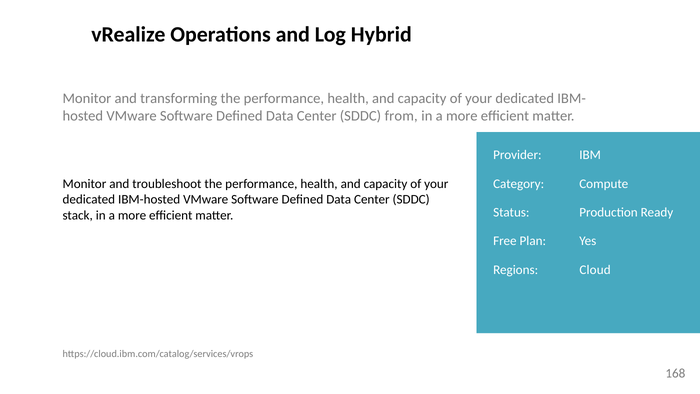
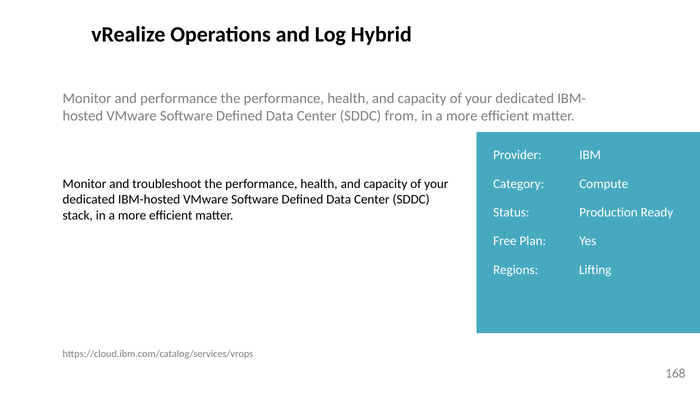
and transforming: transforming -> performance (179, 98)
Cloud: Cloud -> Lifting (595, 270)
